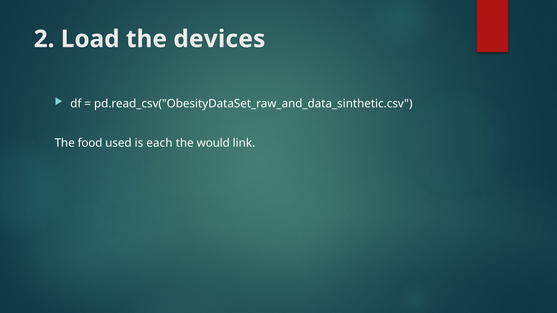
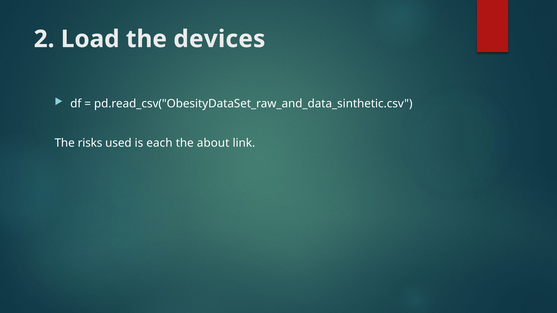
food: food -> risks (90, 143)
would: would -> about (213, 143)
